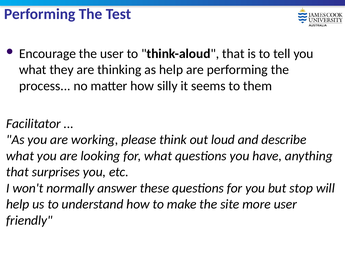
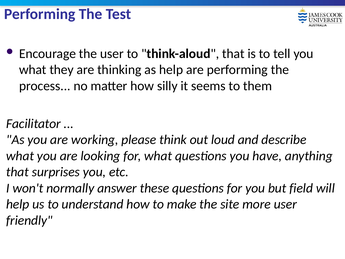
stop: stop -> field (301, 188)
